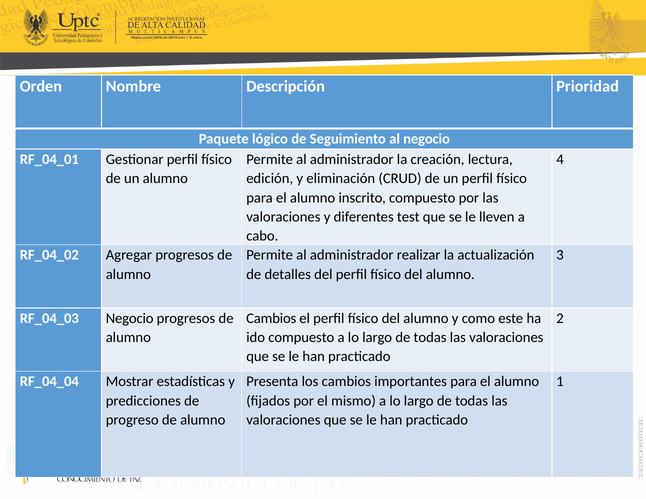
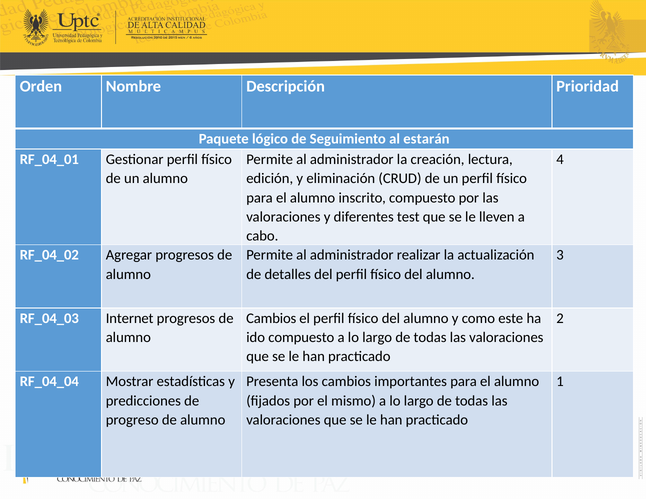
al negocio: negocio -> estarán (426, 139)
Negocio: Negocio -> Internet (130, 318)
